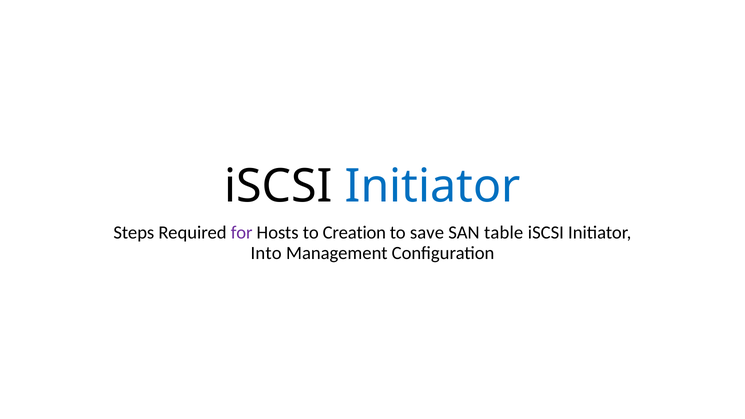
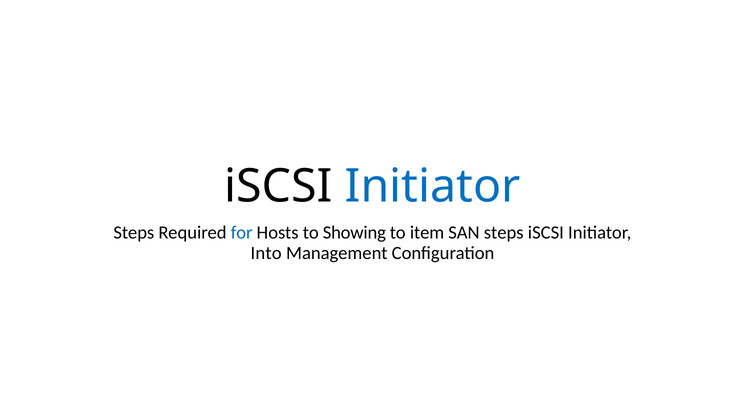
for colour: purple -> blue (242, 233)
Creation: Creation -> Showing (354, 233)
save: save -> item (427, 233)
SAN table: table -> steps (504, 233)
